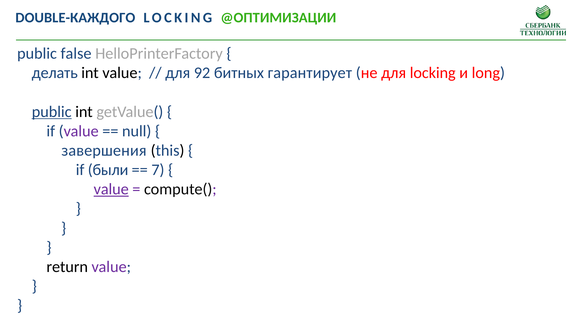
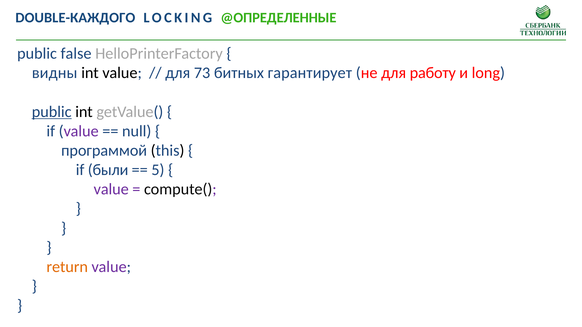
@ОПТИМИЗАЦИИ: @ОПТИМИЗАЦИИ -> @ОПРЕДЕЛЕННЫЕ (278, 18)
делать: делать -> видны (55, 73)
92: 92 -> 73 (202, 73)
для locking: locking -> работу (433, 73)
завершения: завершения -> программой (104, 151)
7: 7 -> 5 (158, 170)
value underline: present -> none (111, 189)
return colour: black -> orange (67, 267)
